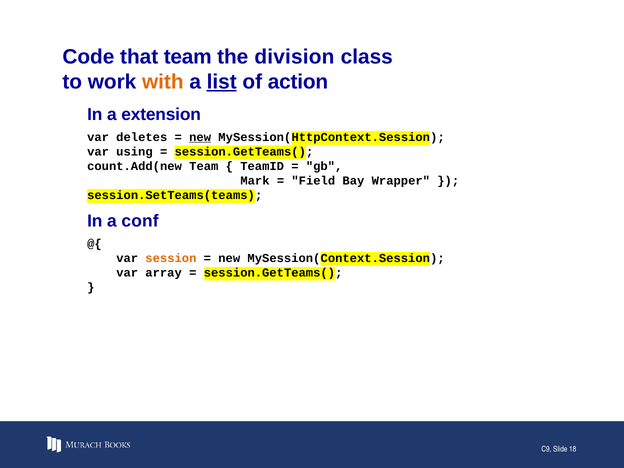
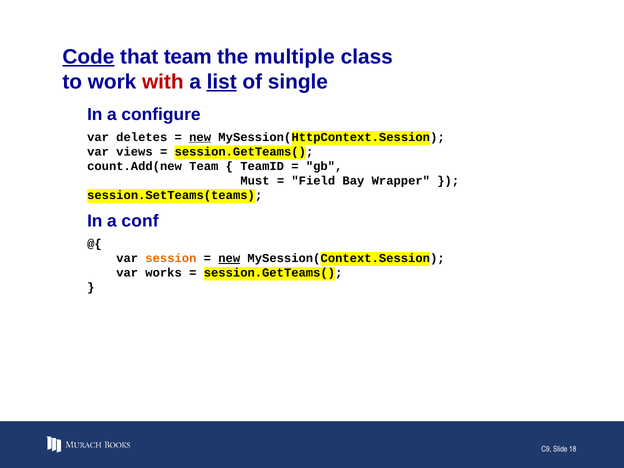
Code underline: none -> present (88, 57)
division: division -> multiple (294, 57)
with colour: orange -> red (163, 82)
action: action -> single (298, 82)
extension: extension -> configure (161, 115)
using: using -> views (134, 152)
Mark: Mark -> Must (255, 181)
new underline: none -> present (229, 258)
array: array -> works (164, 273)
